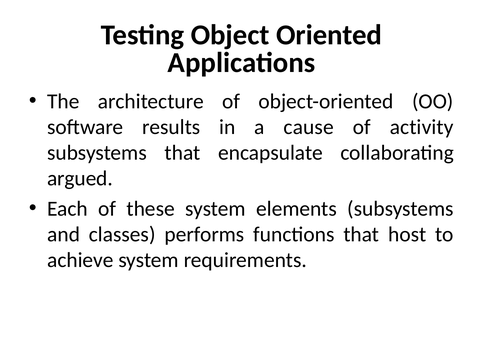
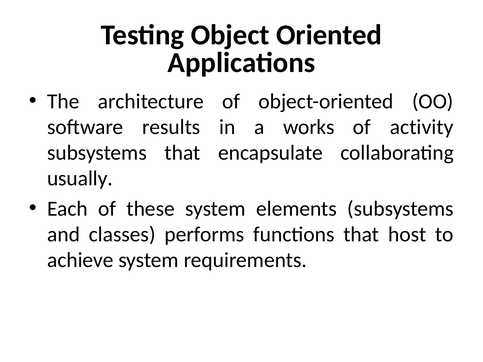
cause: cause -> works (309, 127)
argued: argued -> usually (80, 179)
